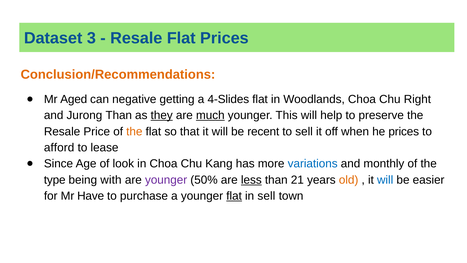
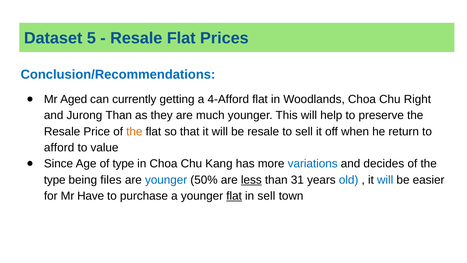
3: 3 -> 5 (91, 38)
Conclusion/Recommendations colour: orange -> blue (118, 75)
negative: negative -> currently (134, 99)
4-Slides: 4-Slides -> 4-Afford (228, 99)
they underline: present -> none (162, 115)
much underline: present -> none (210, 115)
be recent: recent -> resale (263, 131)
he prices: prices -> return (404, 131)
lease: lease -> value (105, 147)
of look: look -> type (123, 164)
monthly: monthly -> decides (384, 164)
with: with -> files (111, 180)
younger colour: purple -> blue (166, 180)
21: 21 -> 31 (297, 180)
old colour: orange -> blue (349, 180)
